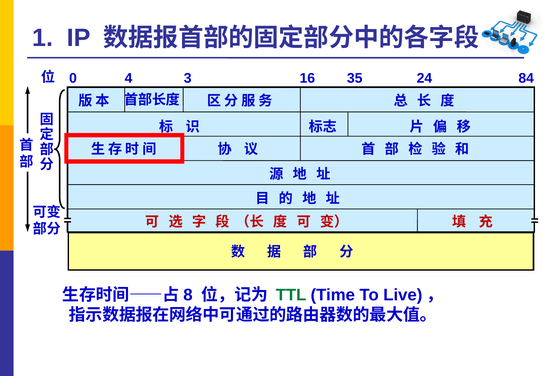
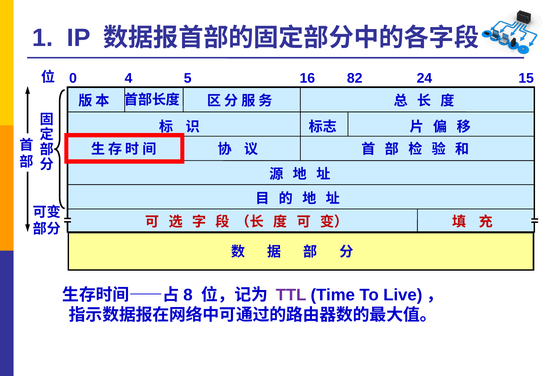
3: 3 -> 5 (188, 78)
35: 35 -> 82 (355, 78)
84: 84 -> 15 (526, 78)
TTL colour: green -> purple (291, 295)
